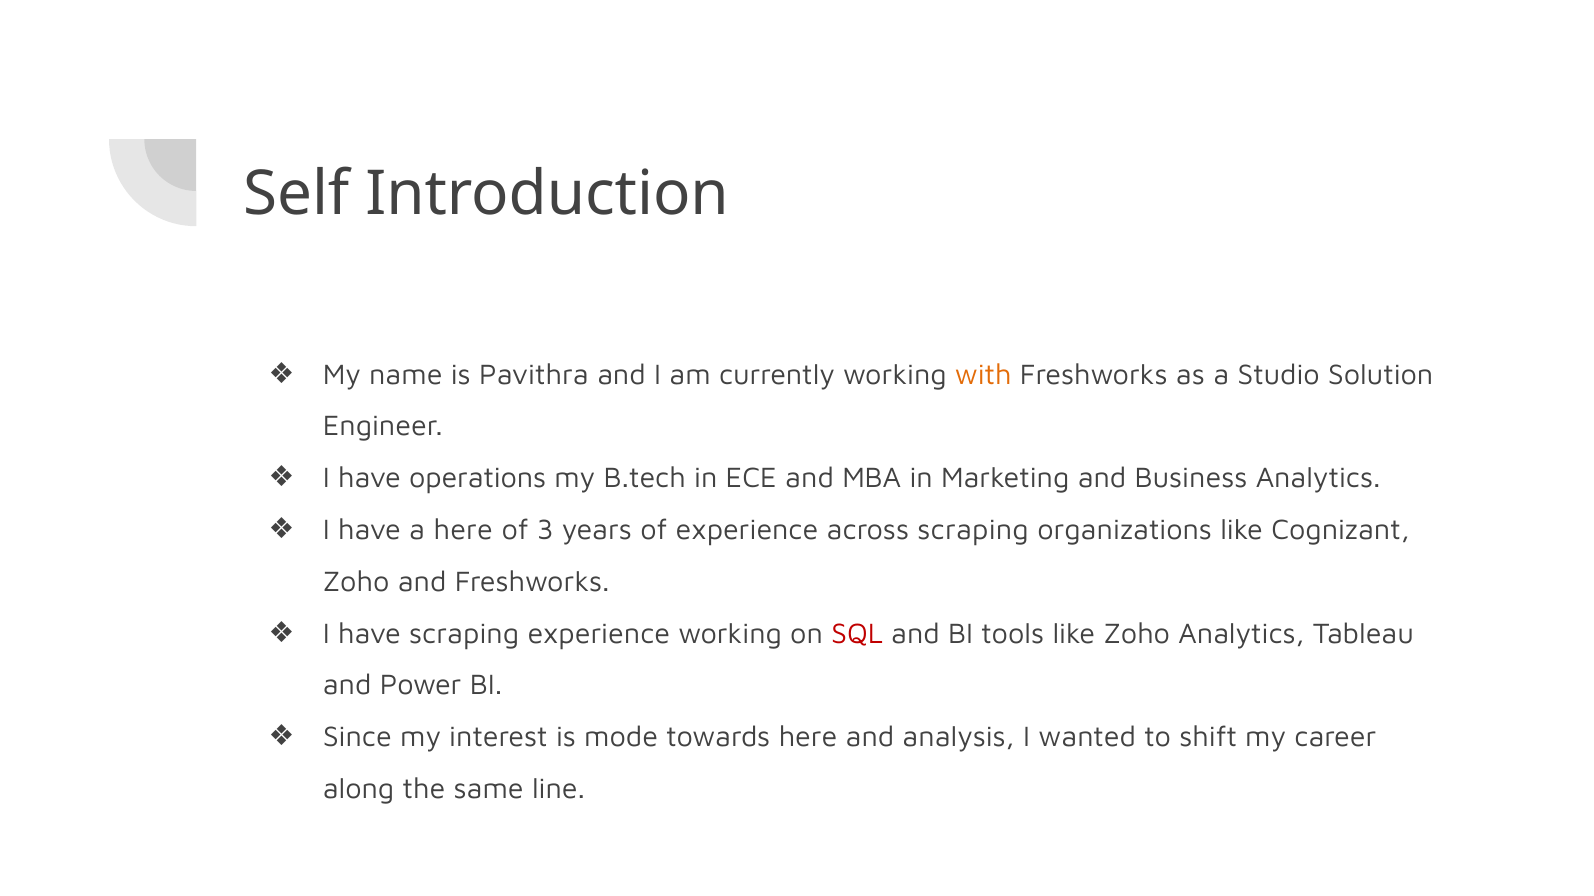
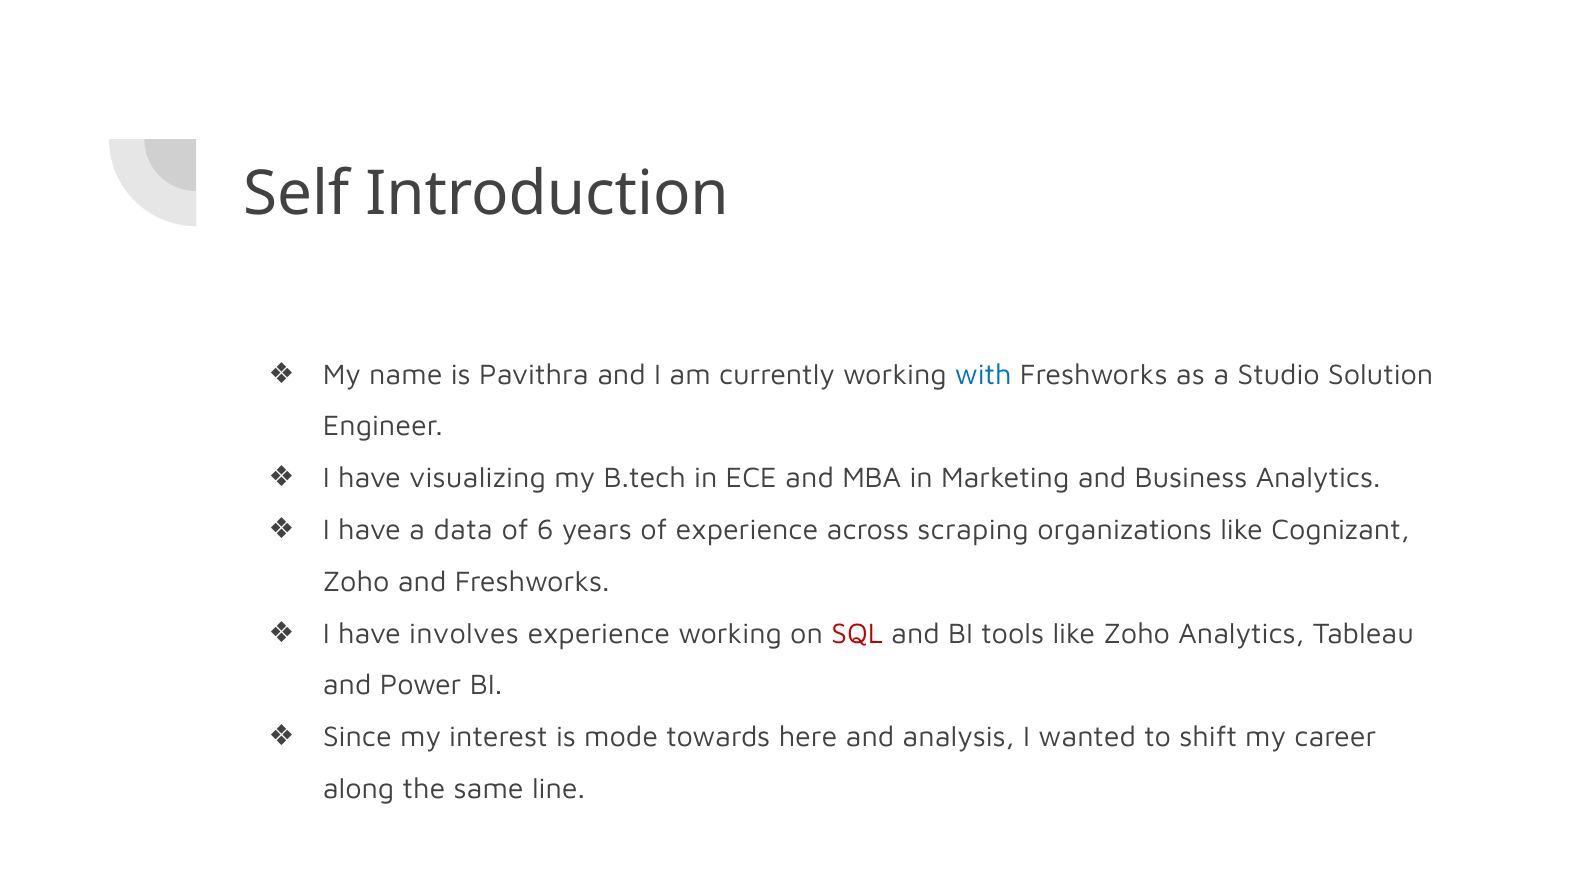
with colour: orange -> blue (983, 375)
operations: operations -> visualizing (478, 479)
a here: here -> data (463, 530)
3: 3 -> 6 (545, 530)
have scraping: scraping -> involves (464, 634)
